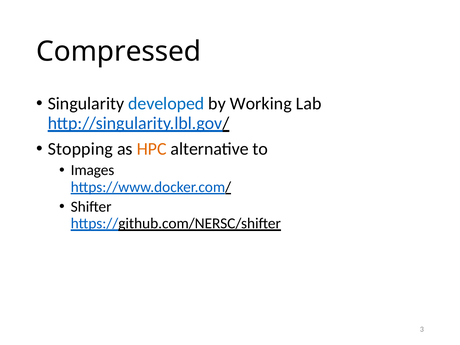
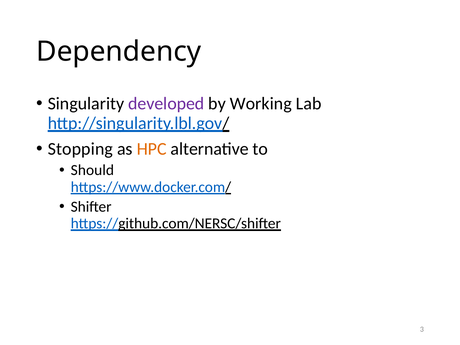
Compressed: Compressed -> Dependency (119, 52)
developed colour: blue -> purple (166, 104)
Images: Images -> Should (92, 170)
